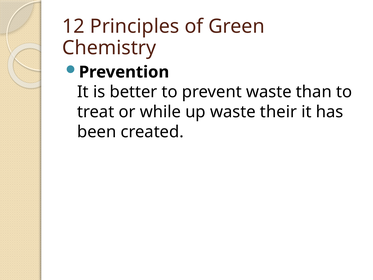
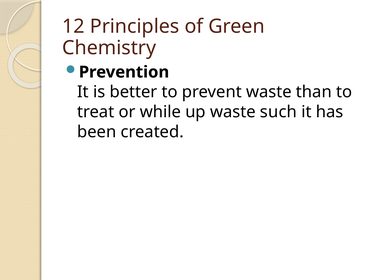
their: their -> such (278, 112)
